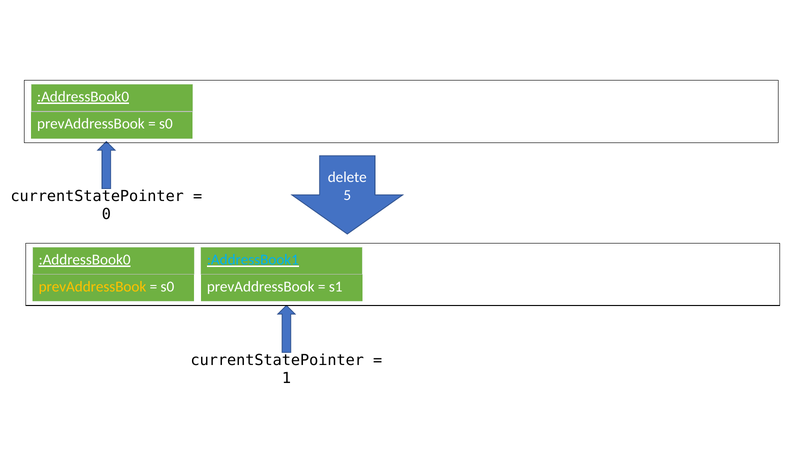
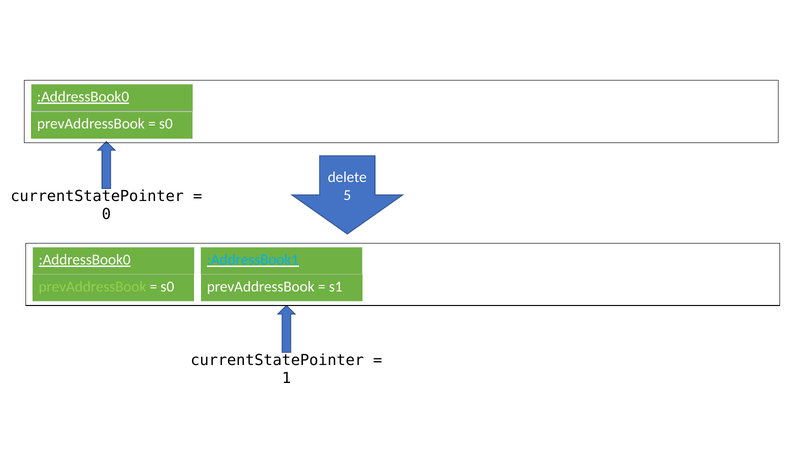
prevAddressBook colour: yellow -> light green (92, 287)
